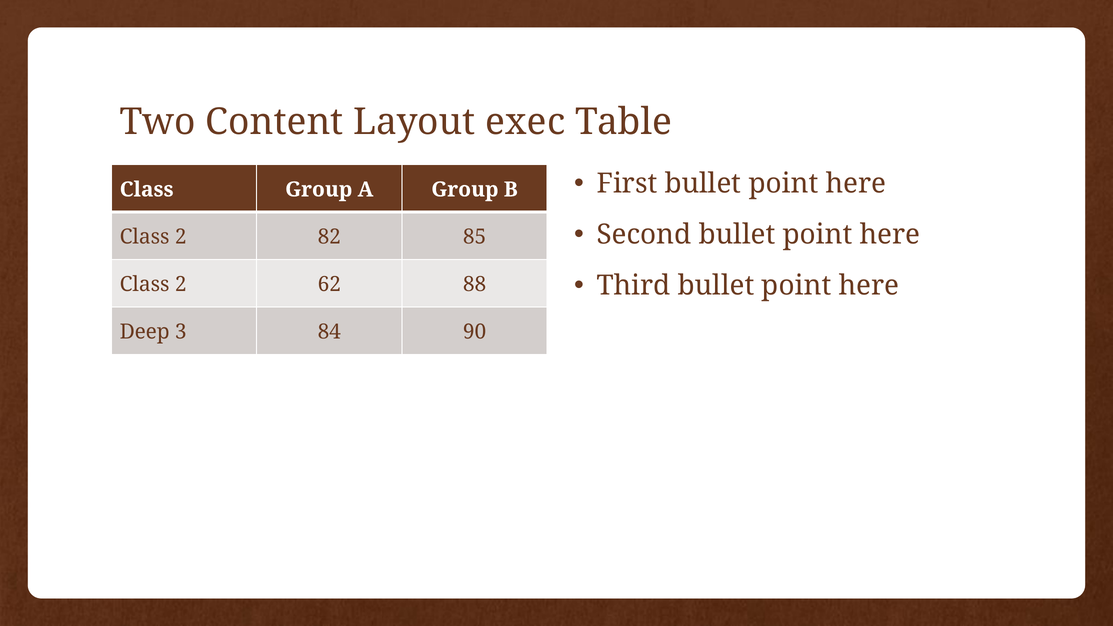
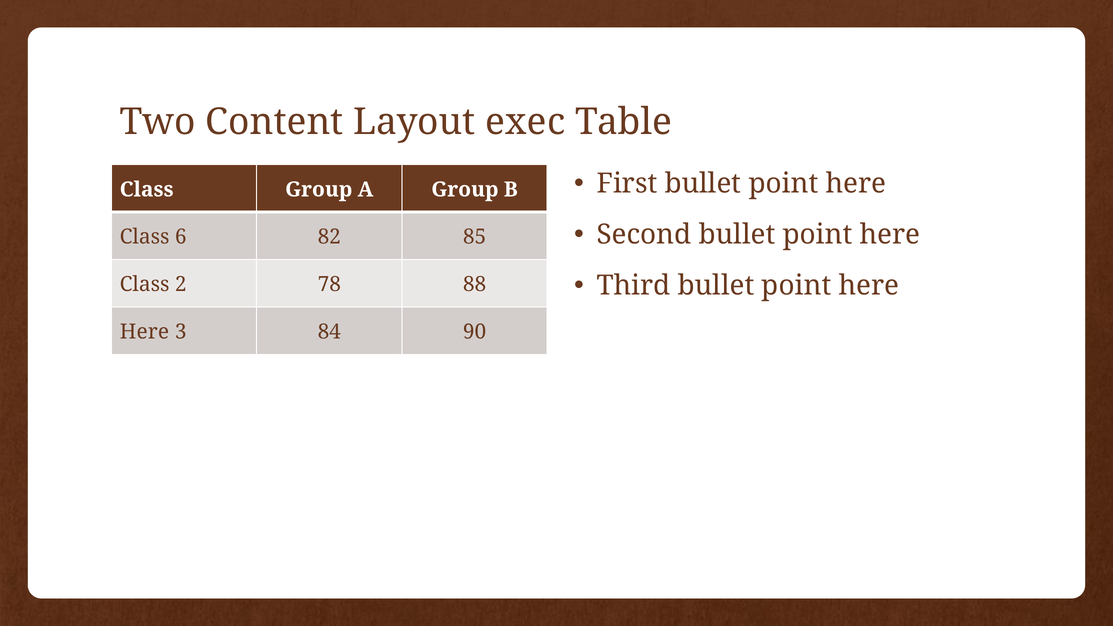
2: 2 -> 6 (181, 237)
62: 62 -> 78 (329, 285)
Deep: Deep -> Here (144, 332)
